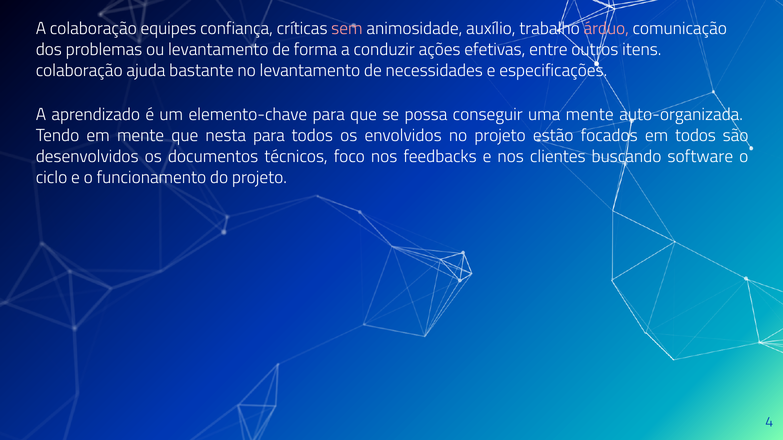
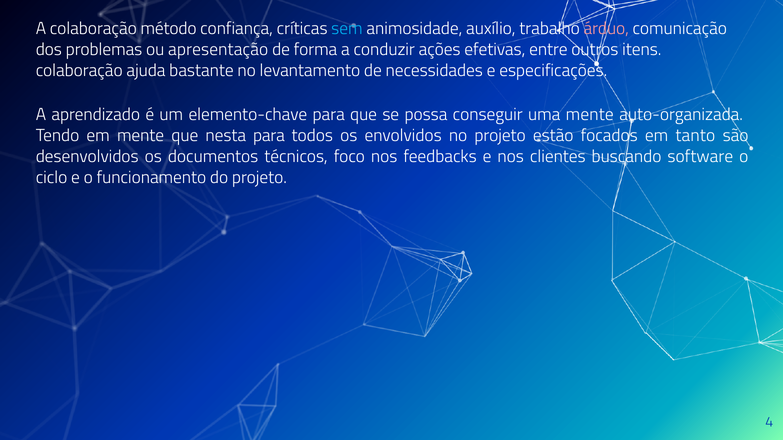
equipes: equipes -> método (169, 29)
sem colour: pink -> light blue (347, 29)
ou levantamento: levantamento -> apresentação (218, 50)
em todos: todos -> tanto (695, 136)
